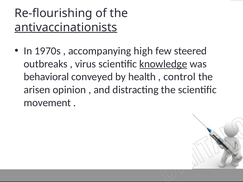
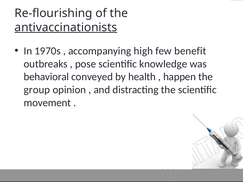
steered: steered -> benefit (190, 51)
virus: virus -> pose (86, 64)
knowledge underline: present -> none (163, 64)
control: control -> happen (180, 77)
arisen: arisen -> group (37, 90)
